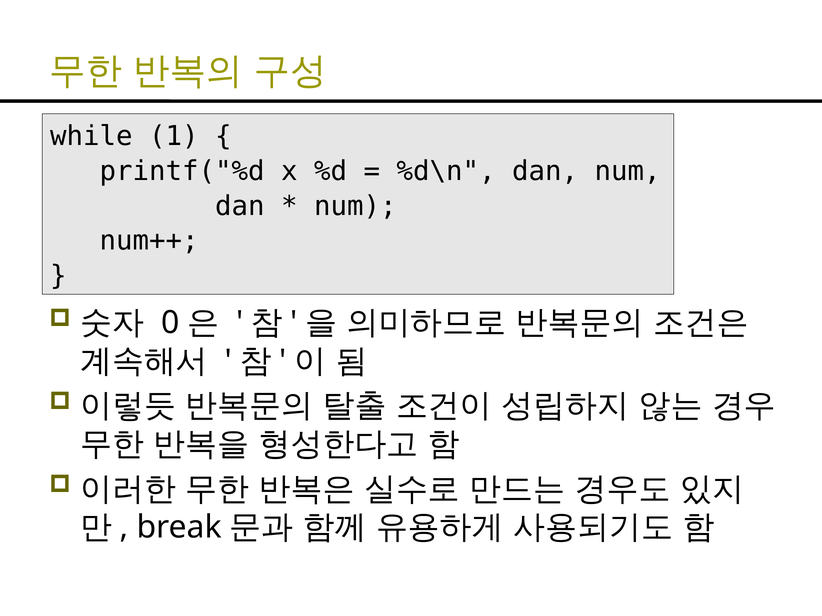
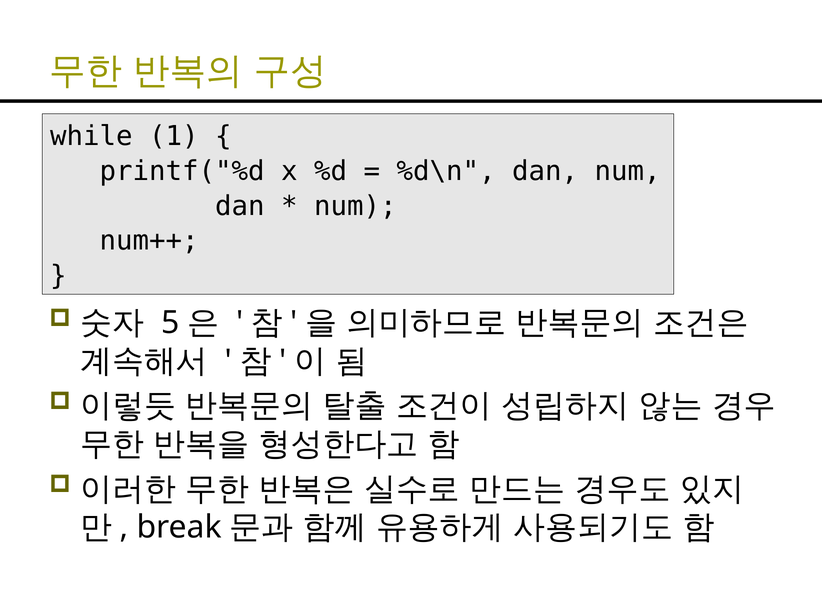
0: 0 -> 5 (170, 323)
